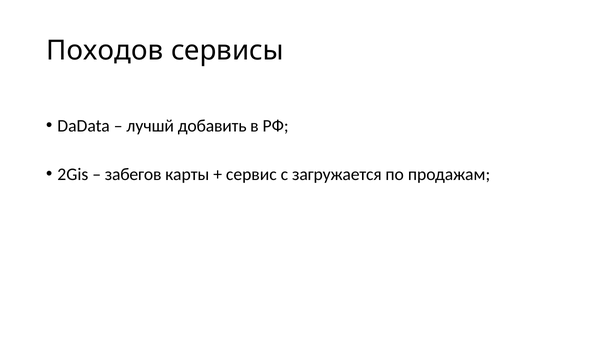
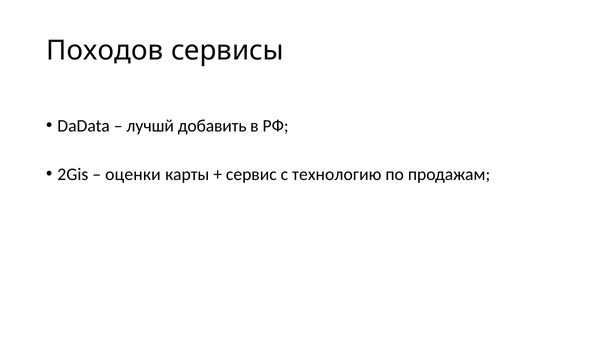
забегов: забегов -> оценки (133, 174)
загружается: загружается -> технологию (337, 174)
